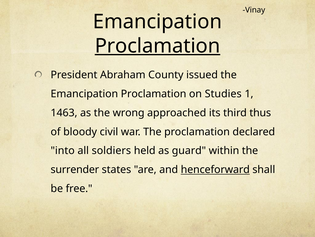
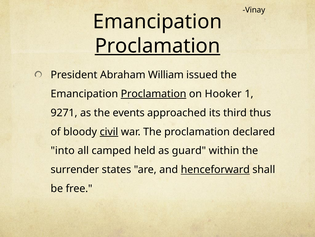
County: County -> William (166, 75)
Proclamation underline: none -> present (154, 94)
Studies: Studies -> Hooker (223, 94)
1463: 1463 -> 9271 (64, 112)
wrong: wrong -> events (129, 112)
civil underline: none -> present (109, 131)
soldiers: soldiers -> camped (111, 150)
